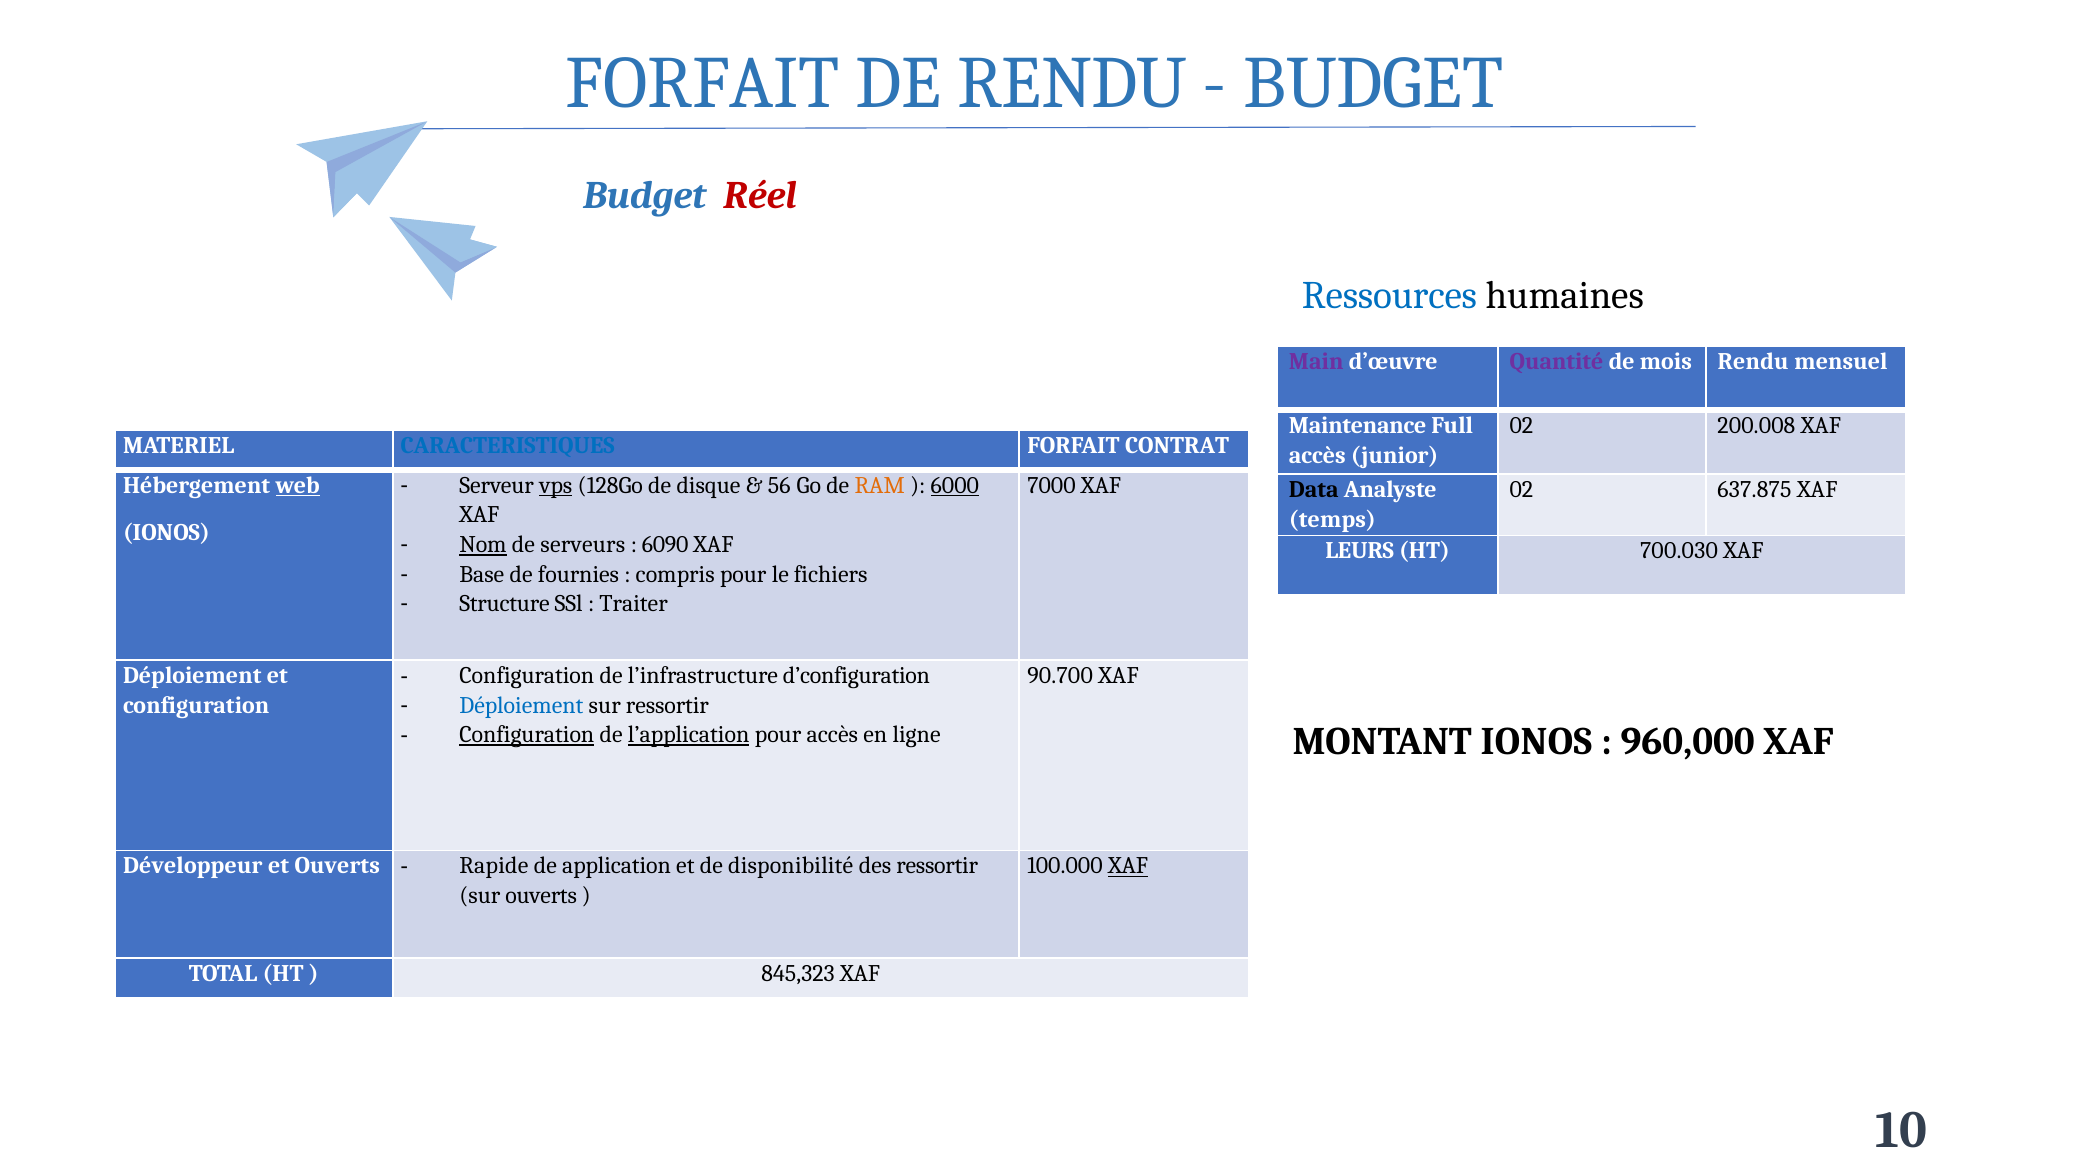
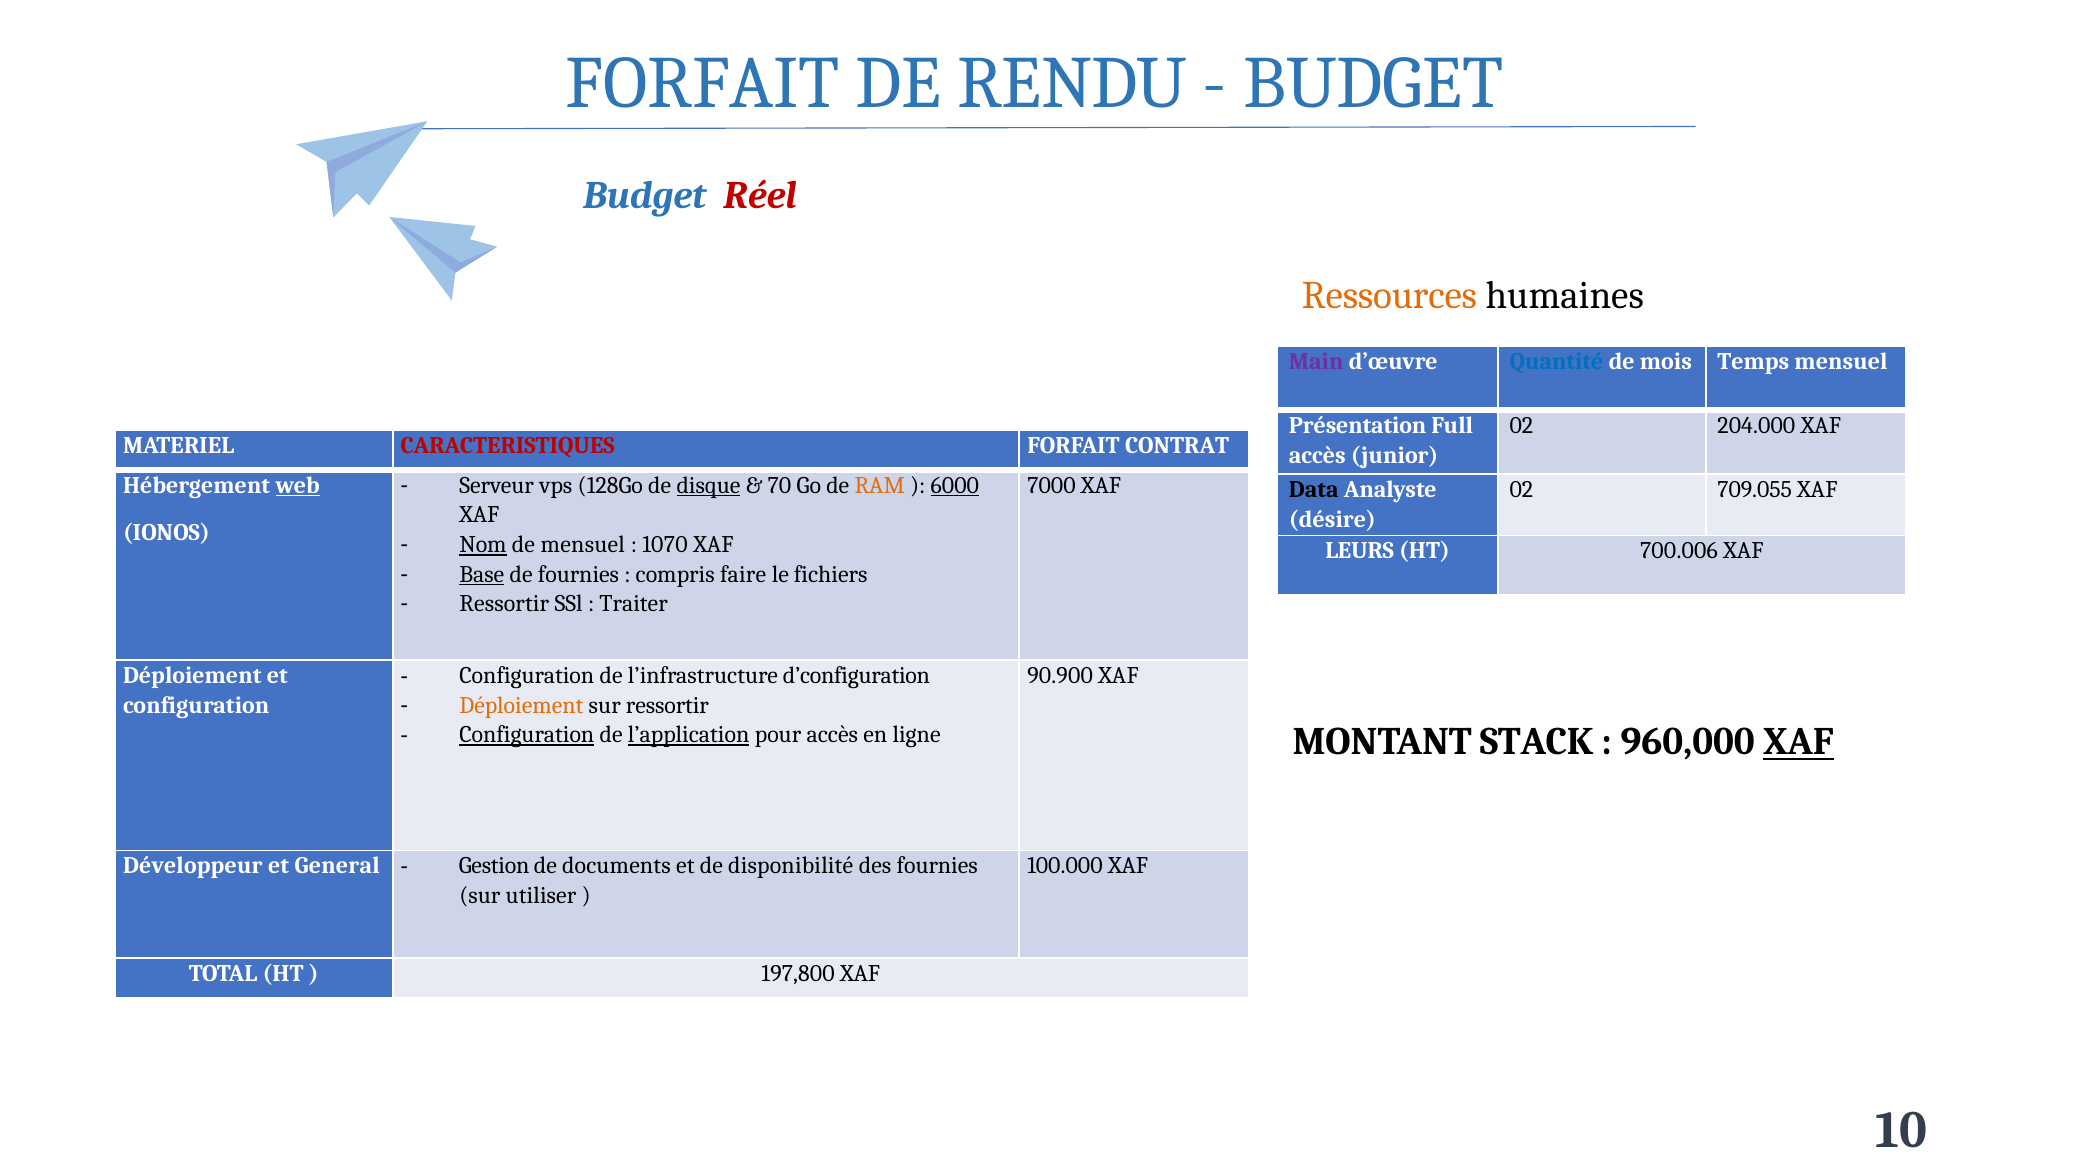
Ressources colour: blue -> orange (1389, 296)
Quantité colour: purple -> blue (1557, 362)
mois Rendu: Rendu -> Temps (1753, 362)
Maintenance: Maintenance -> Présentation (1358, 426)
200.008: 200.008 -> 204.000 (1756, 426)
CARACTERISTIQUES colour: blue -> red (508, 446)
vps underline: present -> none (556, 486)
disque underline: none -> present (708, 486)
56: 56 -> 70 (779, 486)
637.875: 637.875 -> 709.055 (1755, 490)
temps: temps -> désire (1332, 519)
de serveurs: serveurs -> mensuel (583, 545)
6090: 6090 -> 1070 (665, 545)
700.030: 700.030 -> 700.006 (1679, 551)
Base underline: none -> present (482, 574)
compris pour: pour -> faire (743, 574)
Structure: Structure -> Ressortir (504, 604)
90.700: 90.700 -> 90.900 (1060, 676)
Déploiement colour: blue -> orange (521, 706)
MONTANT IONOS: IONOS -> STACK (1537, 742)
XAF underline: none -> present (1799, 742)
et Ouverts: Ouverts -> General (337, 866)
Rapide: Rapide -> Gestion (494, 866)
application: application -> documents (616, 866)
des ressortir: ressortir -> fournies (937, 866)
XAF underline: present -> none (1128, 866)
sur ouverts: ouverts -> utiliser (541, 896)
845,323: 845,323 -> 197,800 (798, 974)
